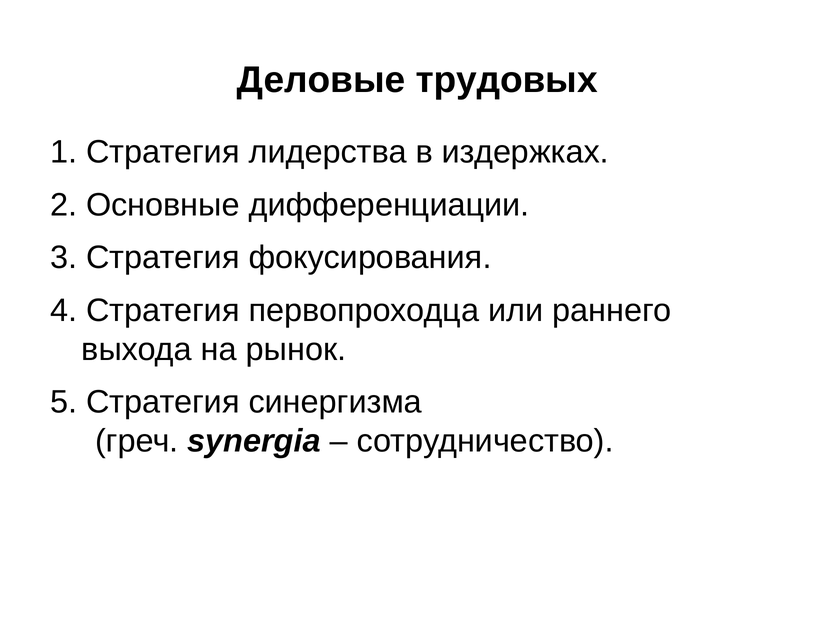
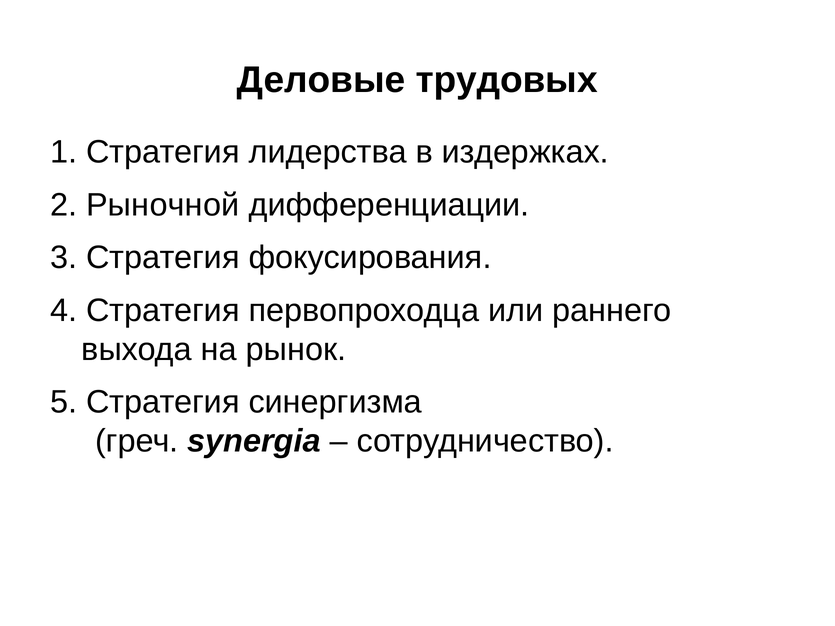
Основные: Основные -> Рыночной (163, 205)
